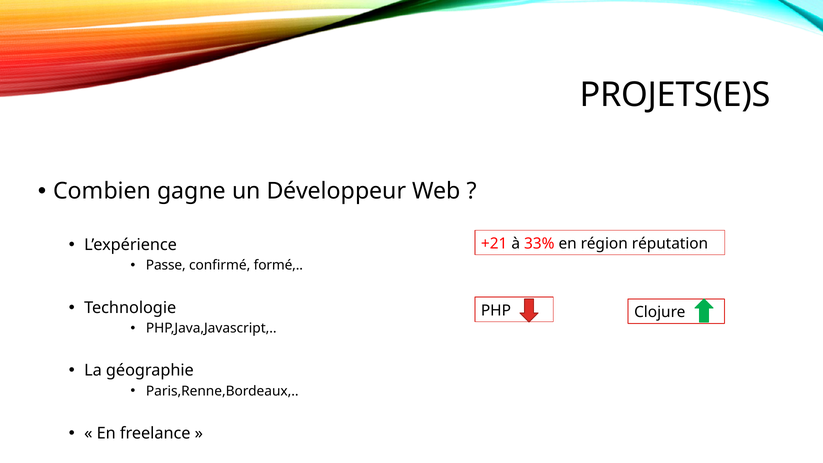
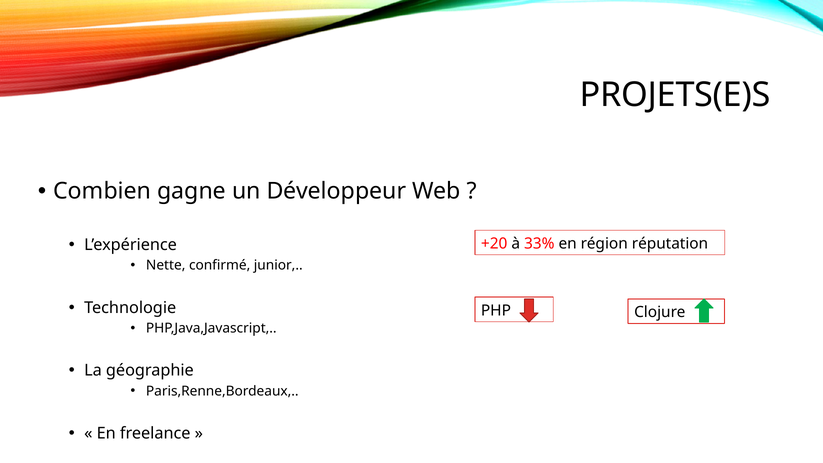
+21: +21 -> +20 (494, 244)
Passe: Passe -> Nette (166, 265)
formé: formé -> junior (278, 265)
